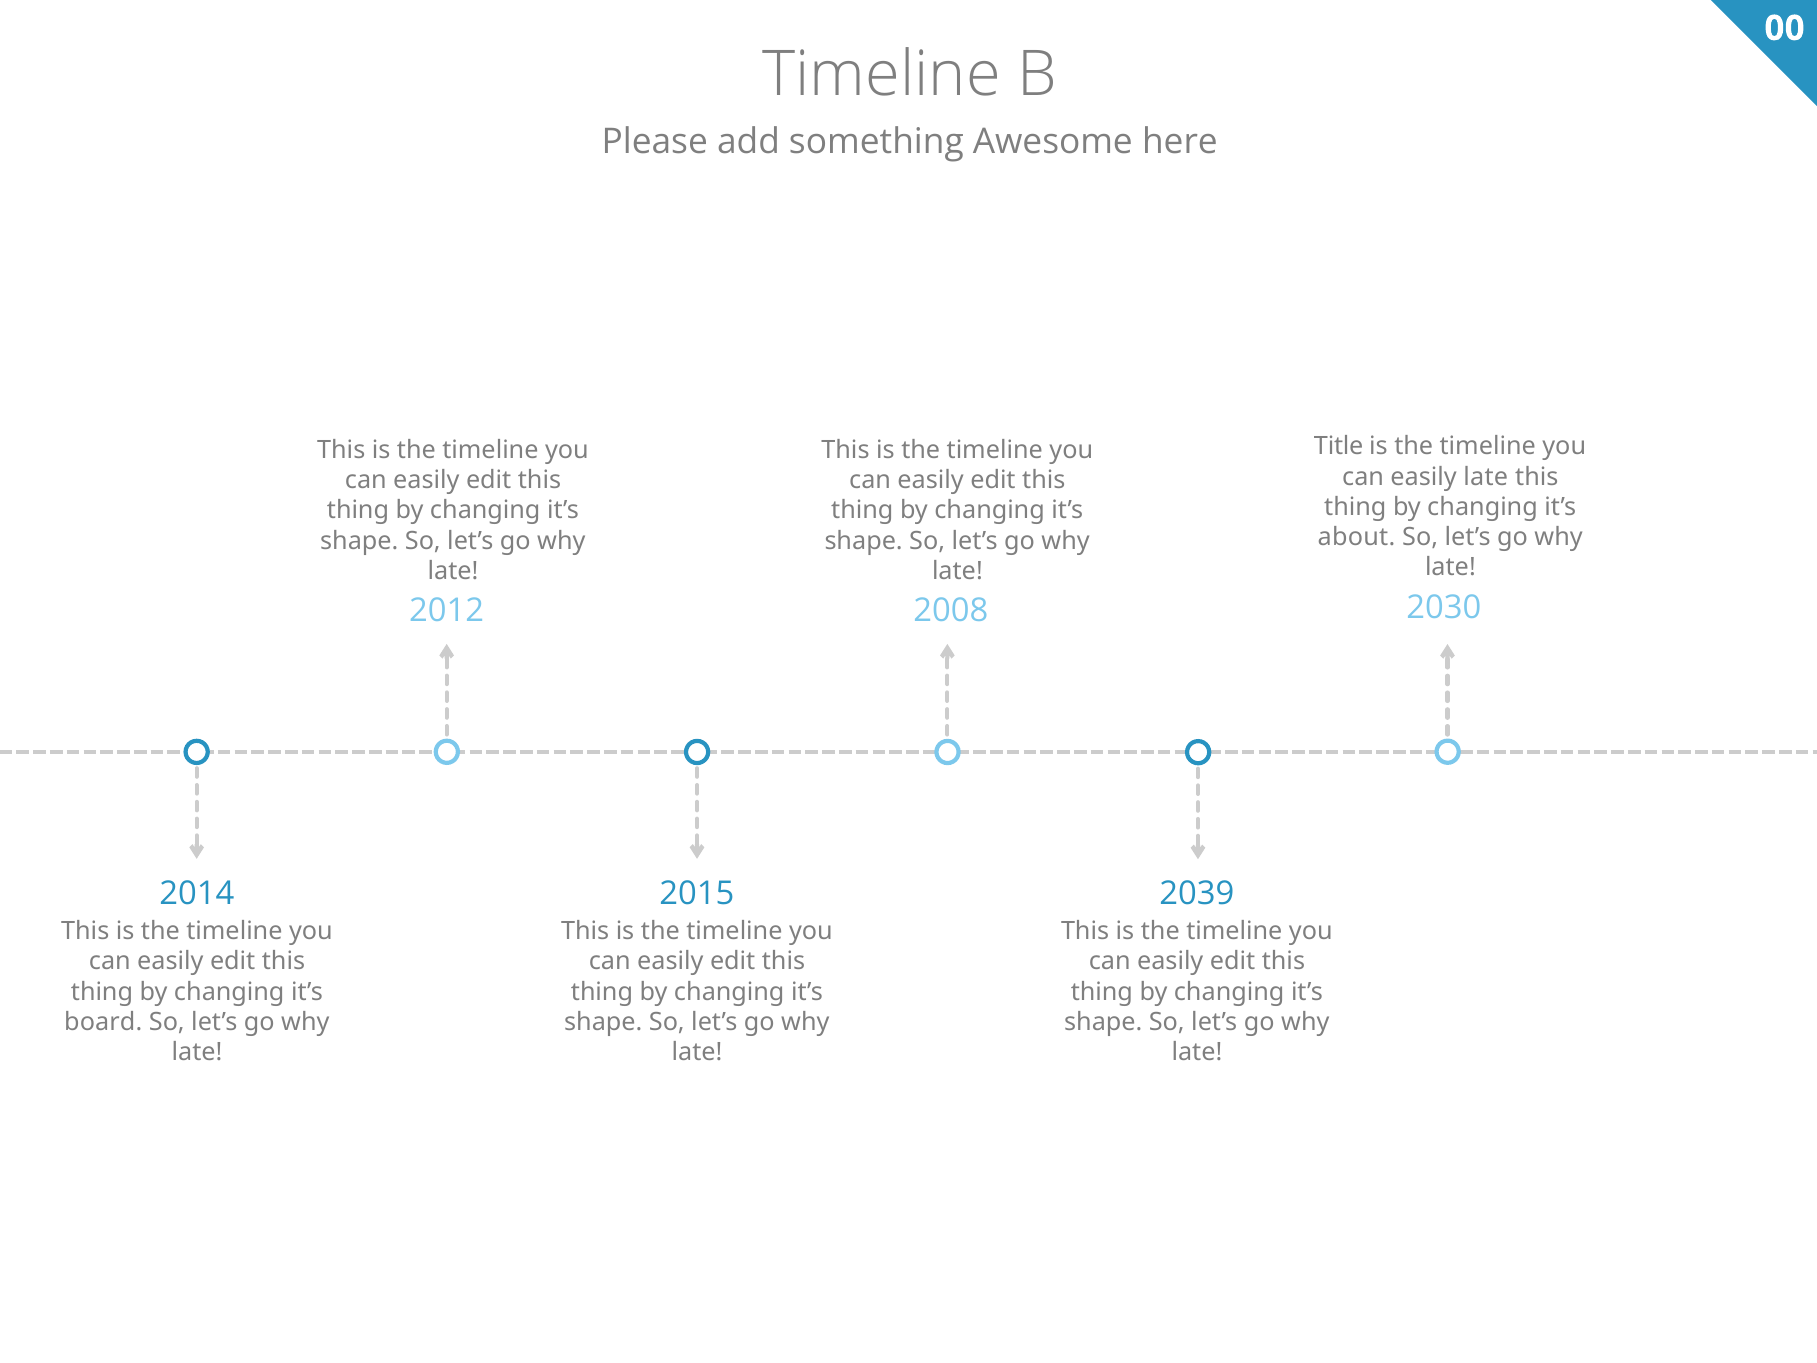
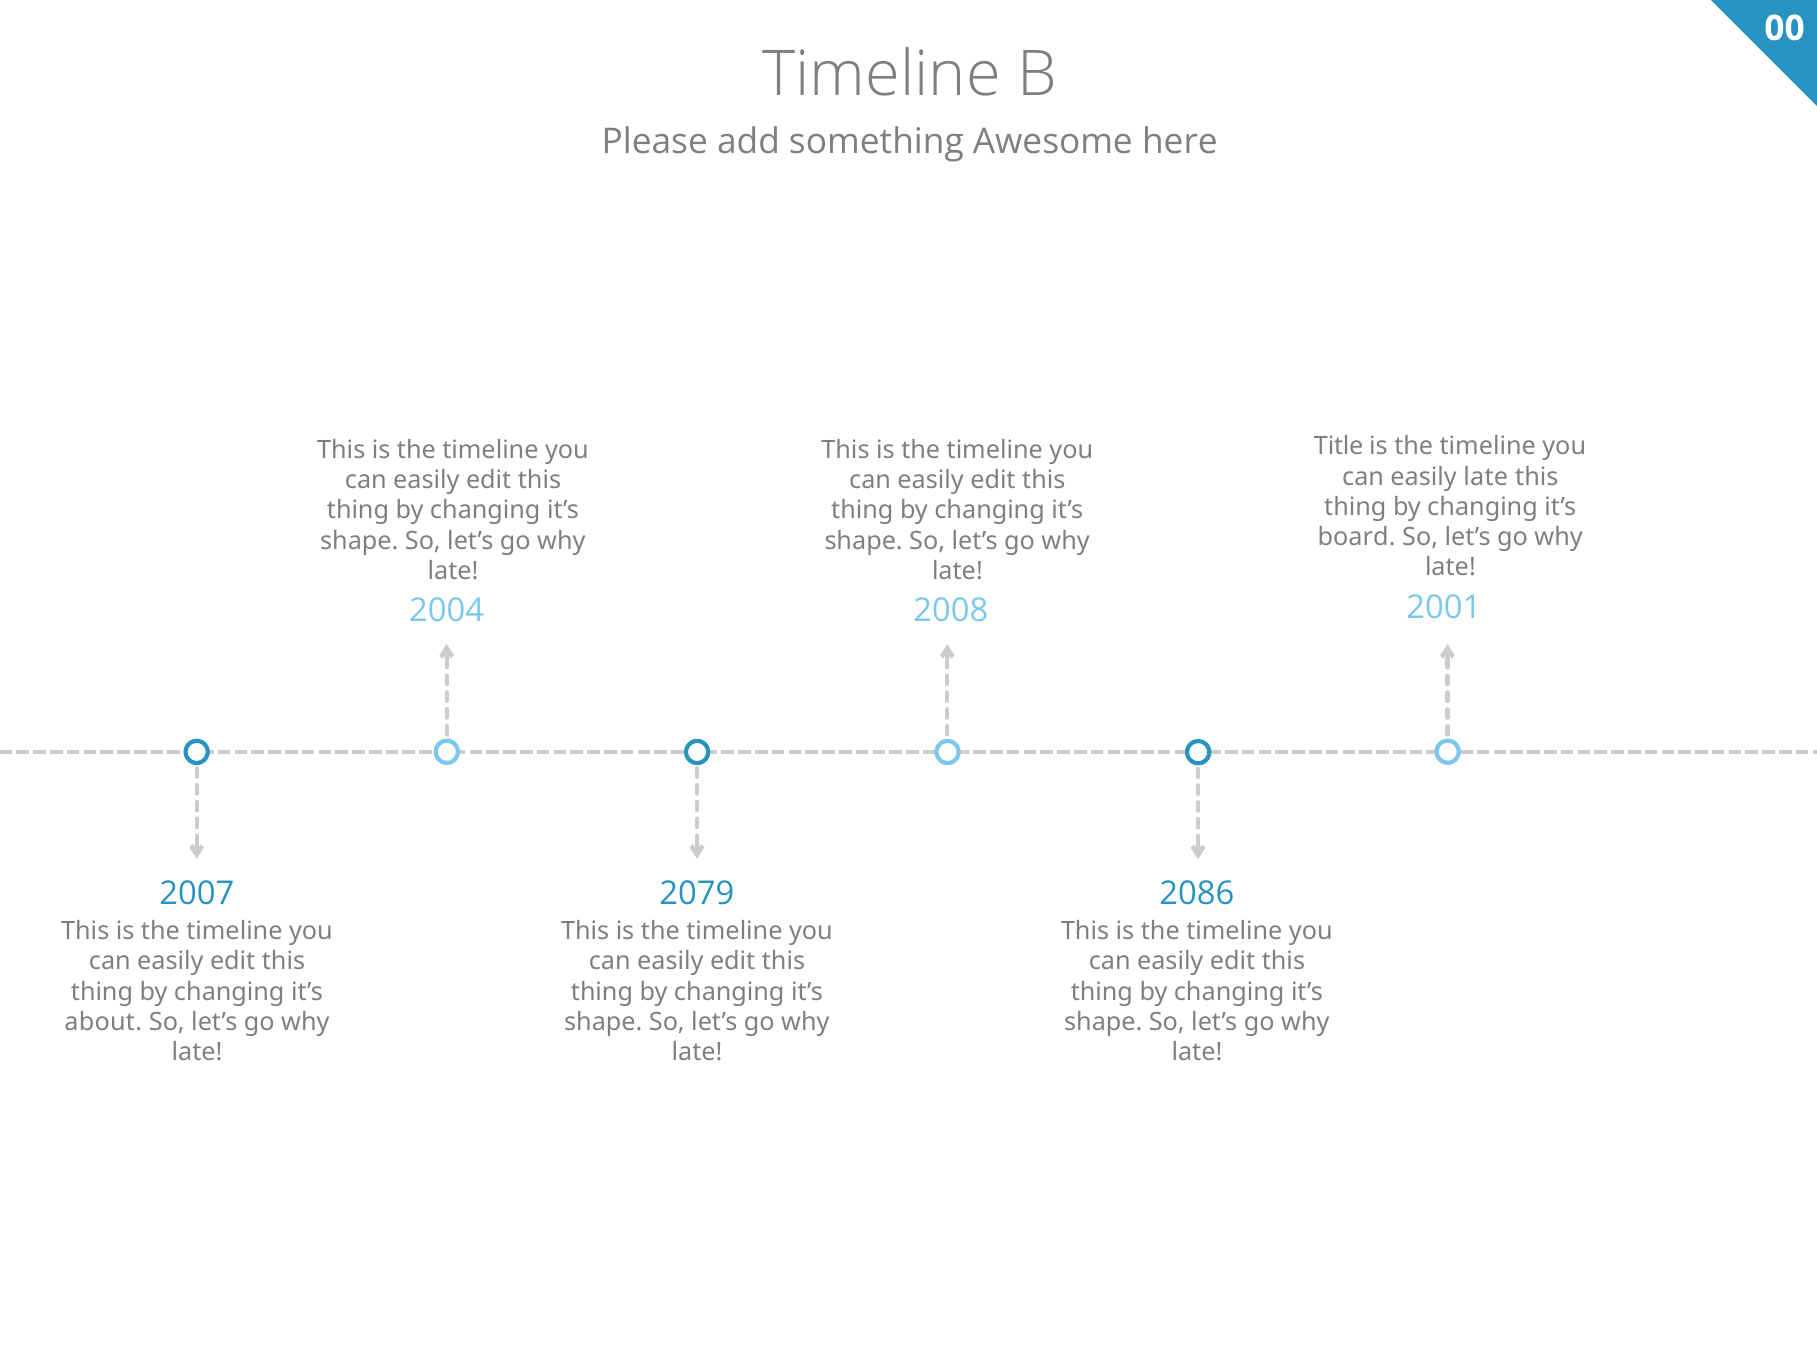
about: about -> board (1357, 537)
2030: 2030 -> 2001 (1444, 607)
2012: 2012 -> 2004 (447, 611)
2014: 2014 -> 2007 (197, 894)
2015: 2015 -> 2079 (697, 894)
2039: 2039 -> 2086 (1197, 894)
board: board -> about (103, 1022)
